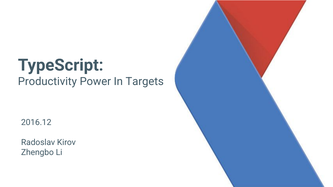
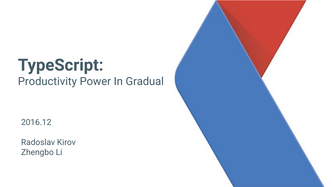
Targets: Targets -> Gradual (145, 81)
